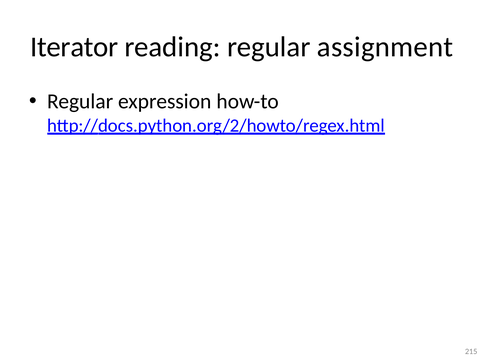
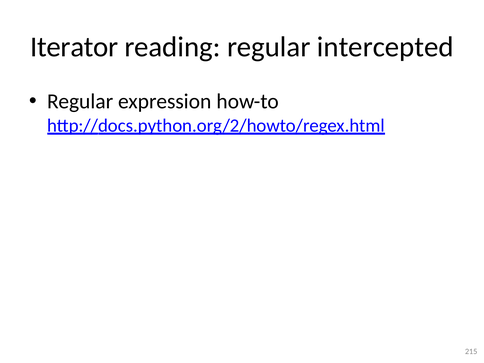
assignment: assignment -> intercepted (385, 47)
